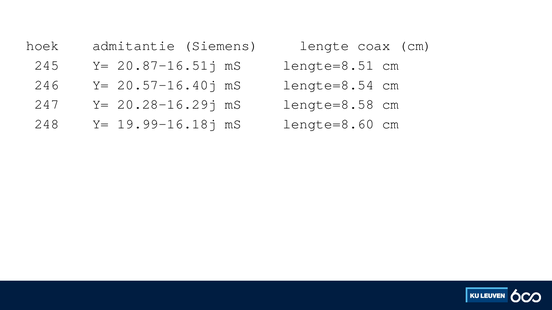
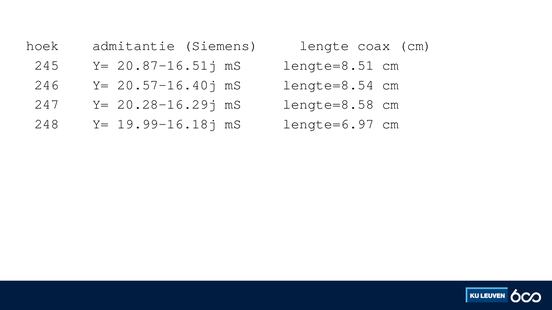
lengte=8.60: lengte=8.60 -> lengte=6.97 (328, 124)
